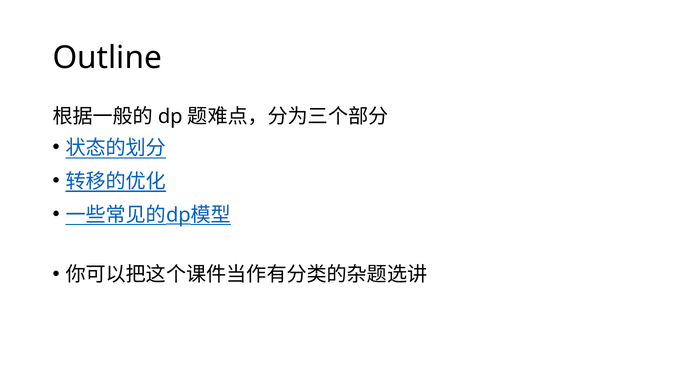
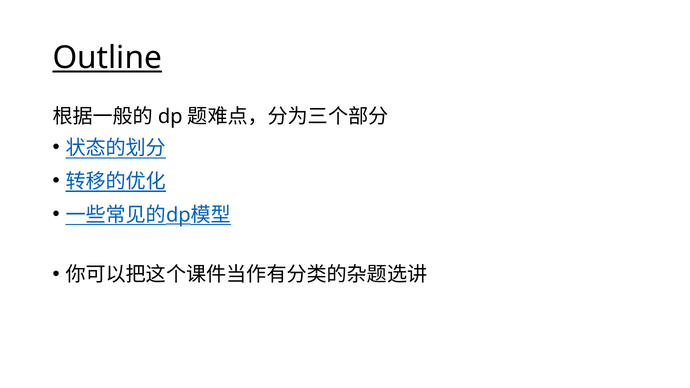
Outline underline: none -> present (107, 58)
